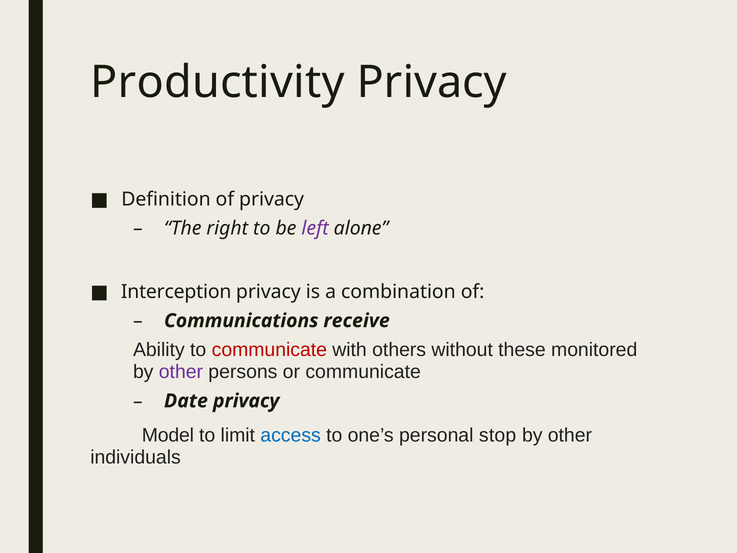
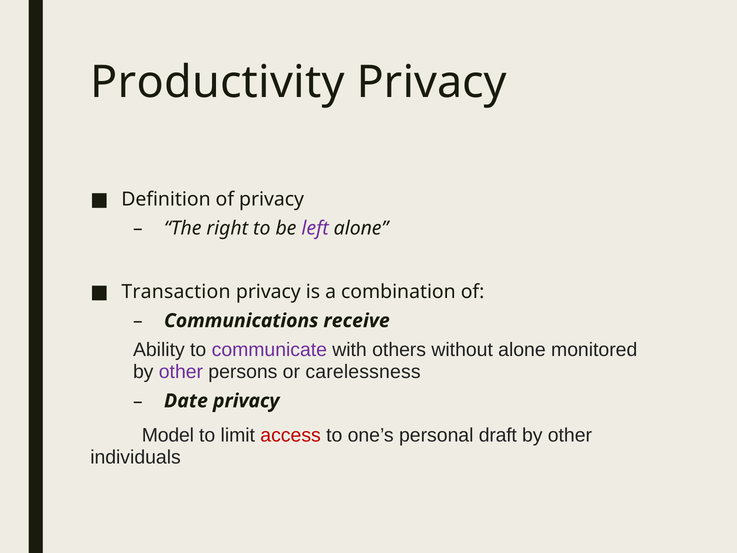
Interception: Interception -> Transaction (176, 291)
communicate colour: red -> purple (269, 350)
without these: these -> alone (522, 350)
or communicate: communicate -> carelessness (363, 372)
access colour: blue -> red (291, 435)
stop: stop -> draft (498, 435)
